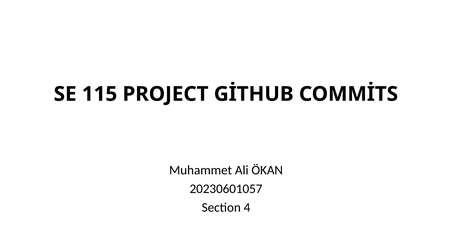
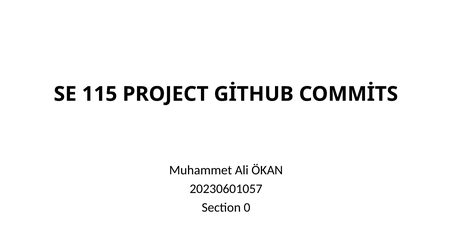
4: 4 -> 0 (247, 208)
